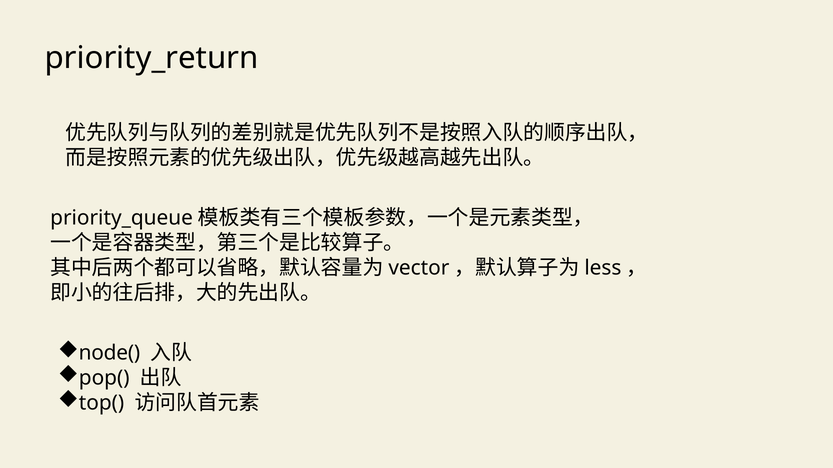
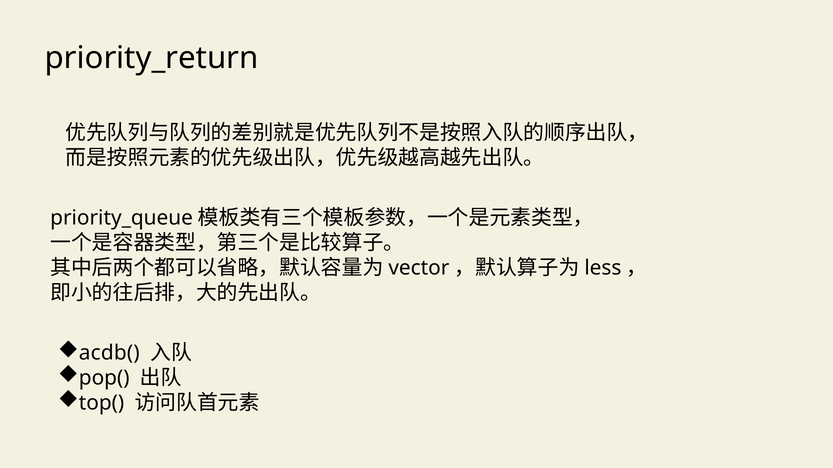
node(: node( -> acdb( (109, 353)
